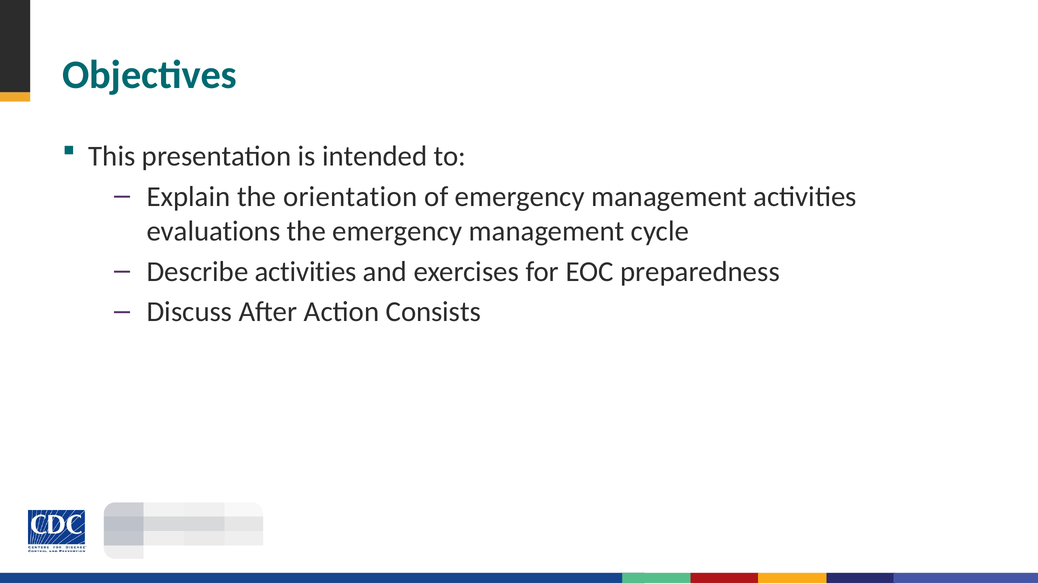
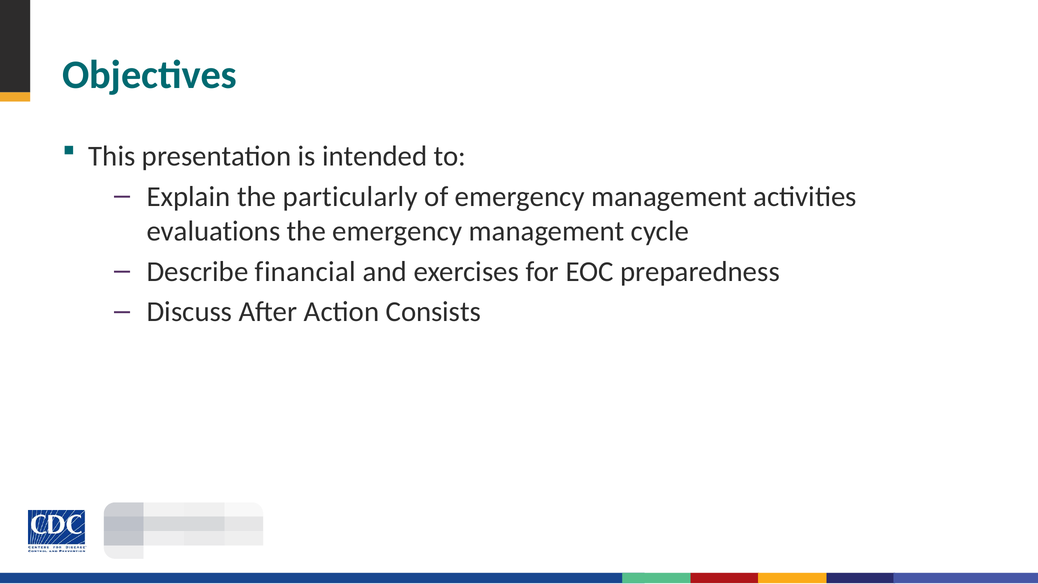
orientation: orientation -> particularly (350, 196)
Describe activities: activities -> financial (305, 271)
